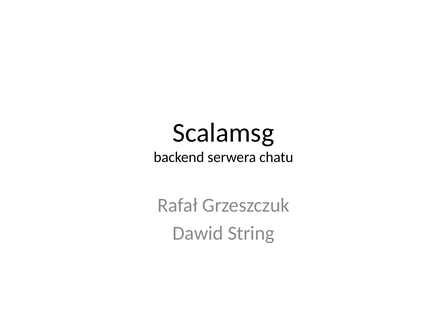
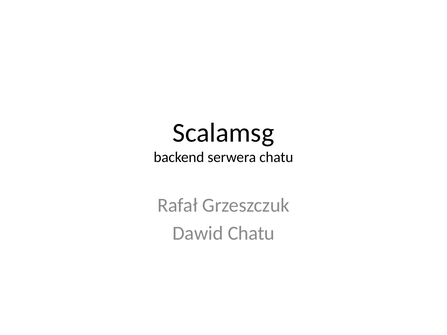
Dawid String: String -> Chatu (251, 233)
